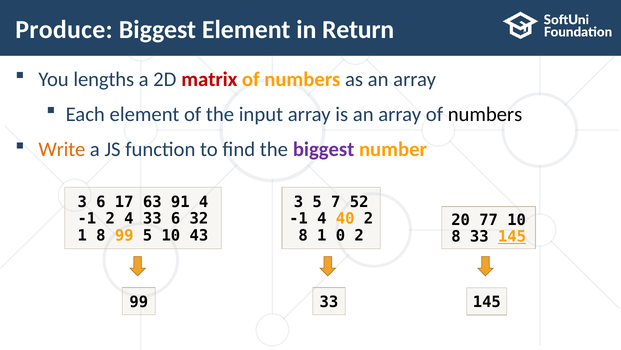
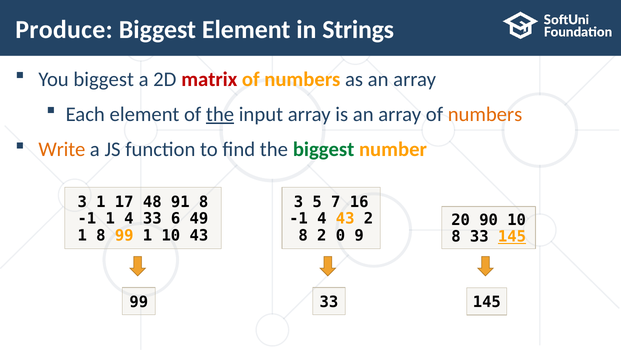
Return: Return -> Strings (358, 29)
You lengths: lengths -> biggest (104, 79)
the underline: none -> present (220, 114)
numbers colour: black -> orange (485, 114)
biggest colour: purple -> green (324, 149)
3 6: 6 -> 1 (101, 202)
63: 63 -> 48 (152, 202)
91 4: 4 -> 8 (204, 202)
52: 52 -> 16 (359, 202)
-1 2: 2 -> 1 (110, 218)
32: 32 -> 49 (199, 218)
4 40: 40 -> 43 (345, 218)
77: 77 -> 90 (489, 220)
99 5: 5 -> 1 (148, 235)
8 1: 1 -> 2 (322, 235)
0 2: 2 -> 9 (359, 235)
